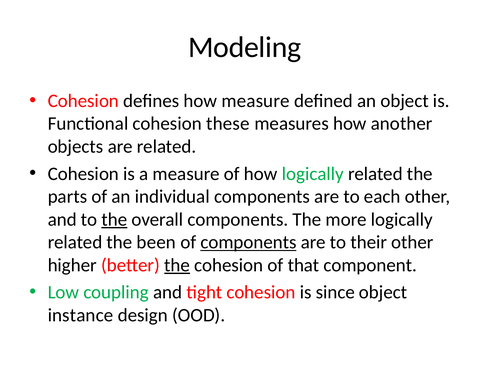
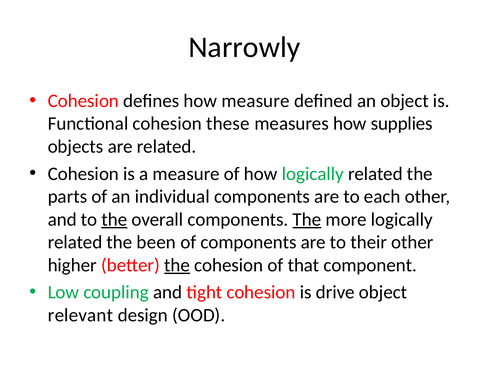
Modeling: Modeling -> Narrowly (244, 47)
another: another -> supplies (402, 124)
The underline: none -> present (307, 219)
components underline: present -> none (248, 242)
since: since -> drive (335, 292)
instance: instance -> relevant (80, 315)
